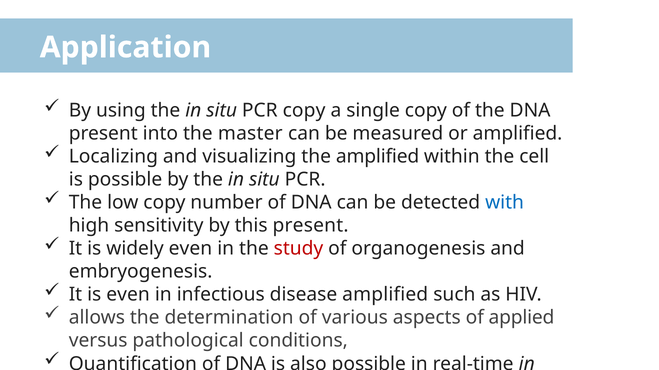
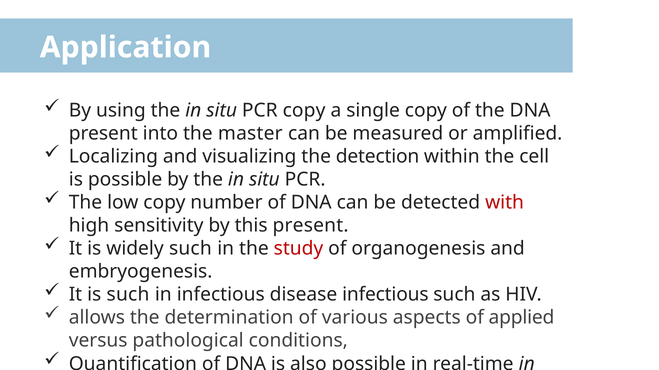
the amplified: amplified -> detection (378, 157)
with colour: blue -> red (505, 203)
widely even: even -> such (190, 249)
is even: even -> such (128, 295)
disease amplified: amplified -> infectious (385, 295)
